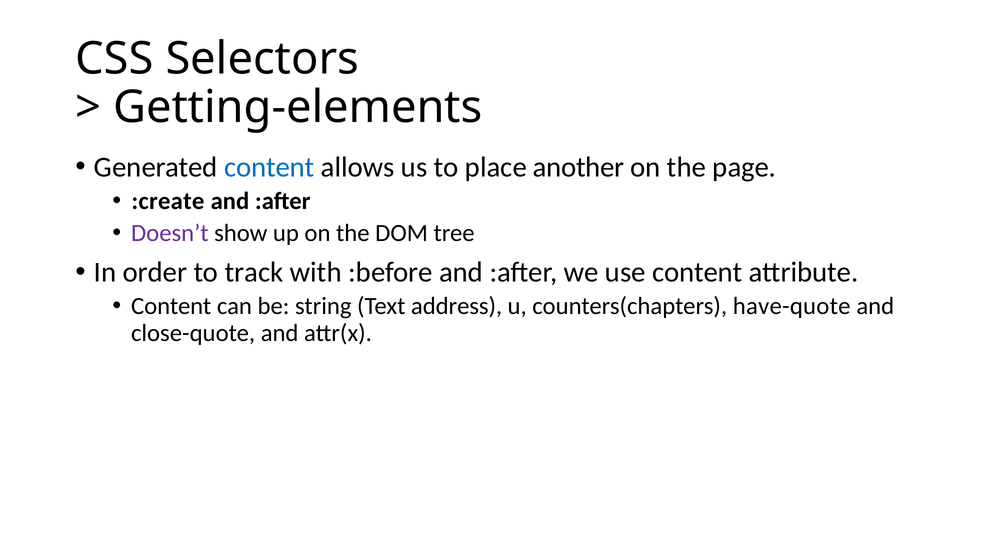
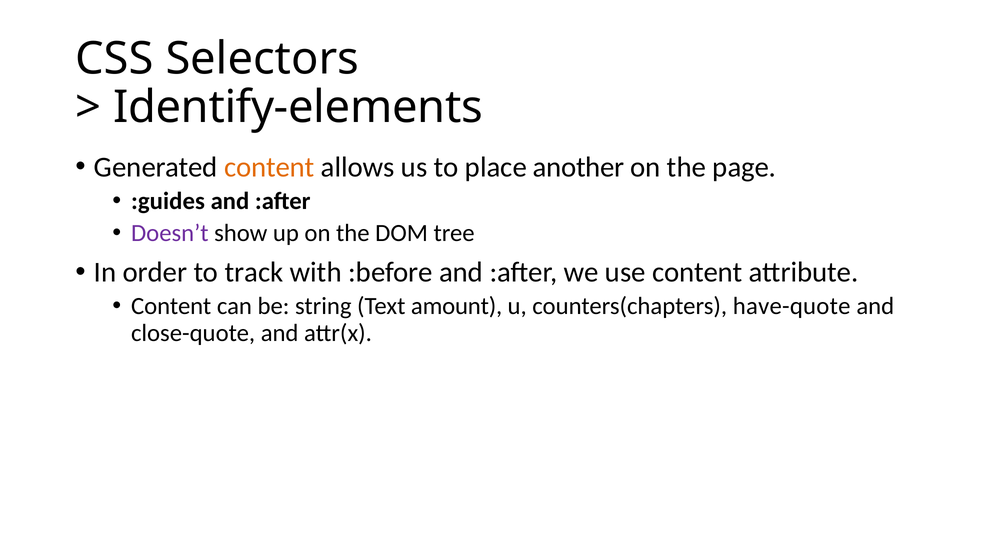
Getting-elements: Getting-elements -> Identify-elements (298, 108)
content colour: blue -> orange (269, 167)
:create: :create -> :guides (168, 201)
address: address -> amount (457, 306)
